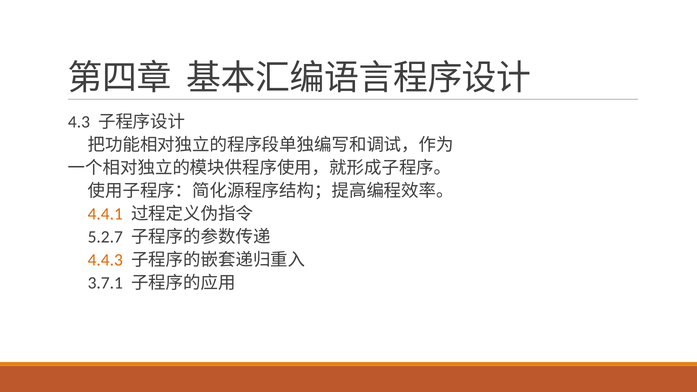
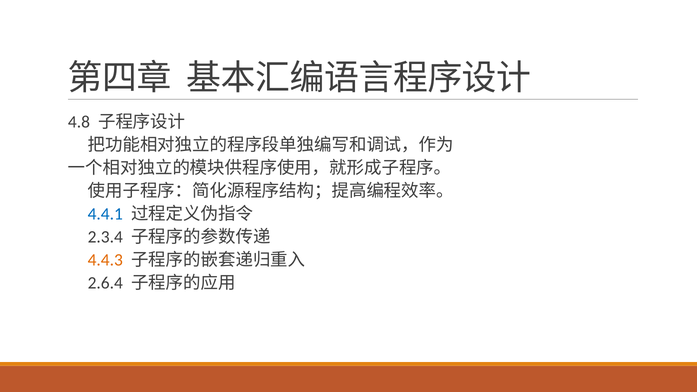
4.3: 4.3 -> 4.8 (79, 122)
4.4.1 colour: orange -> blue (105, 214)
5.2.7: 5.2.7 -> 2.3.4 (105, 237)
3.7.1: 3.7.1 -> 2.6.4 (105, 283)
